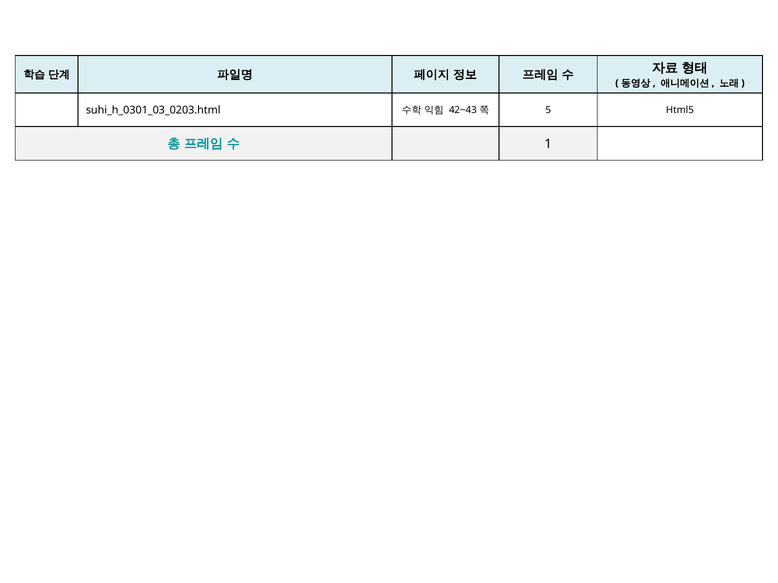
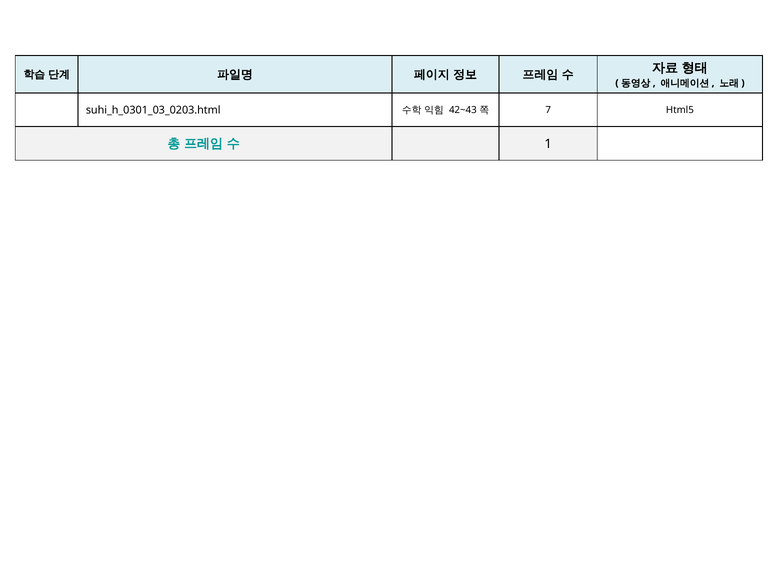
5: 5 -> 7 (548, 110)
